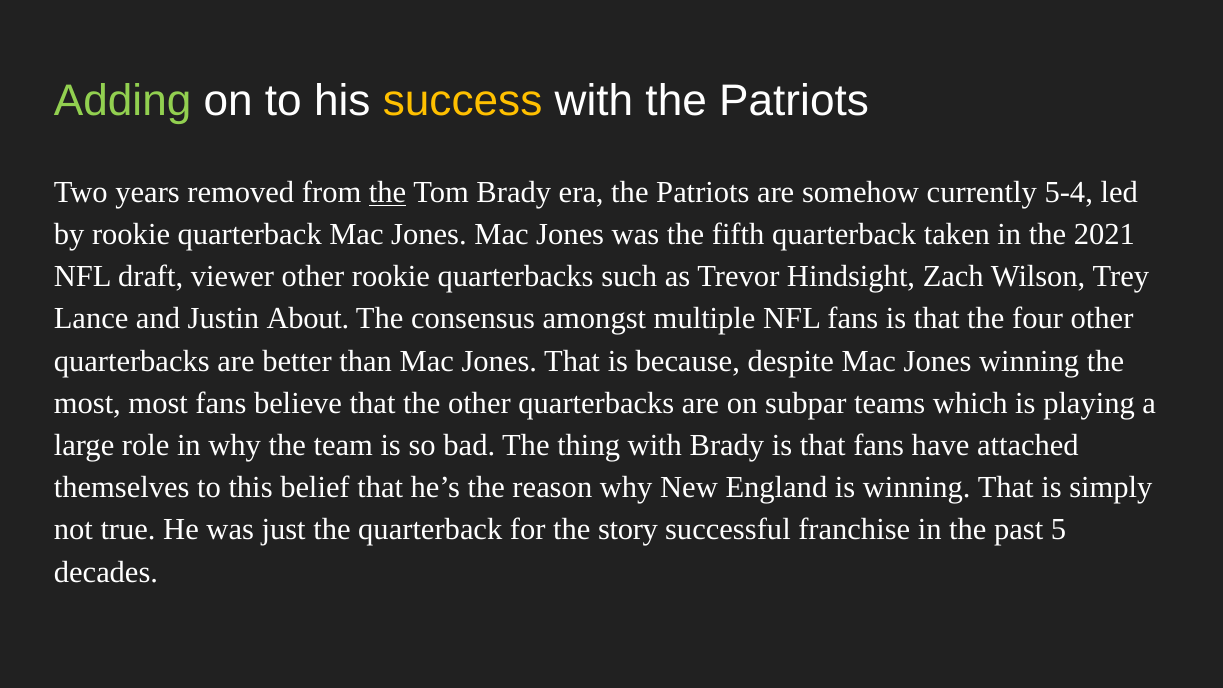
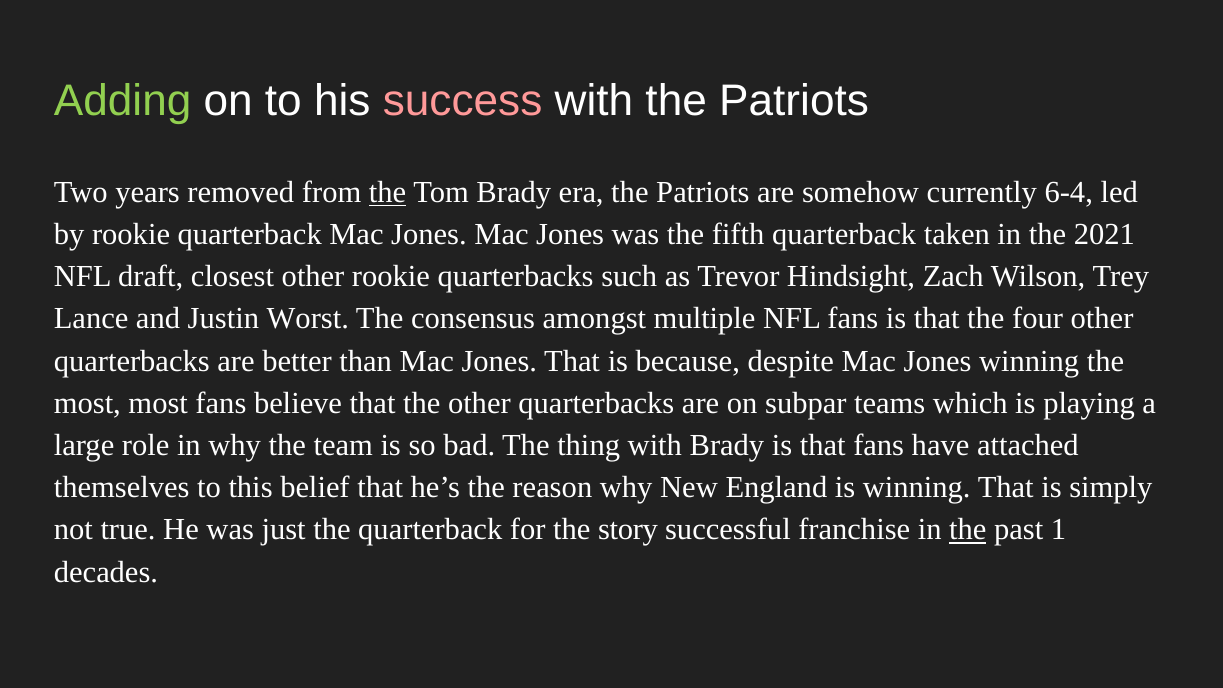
success colour: yellow -> pink (463, 101)
5-4: 5-4 -> 6-4 (1069, 192)
viewer: viewer -> closest (233, 277)
About: About -> Worst (308, 319)
the underline: none -> present (968, 530)
5: 5 -> 1 (1058, 530)
